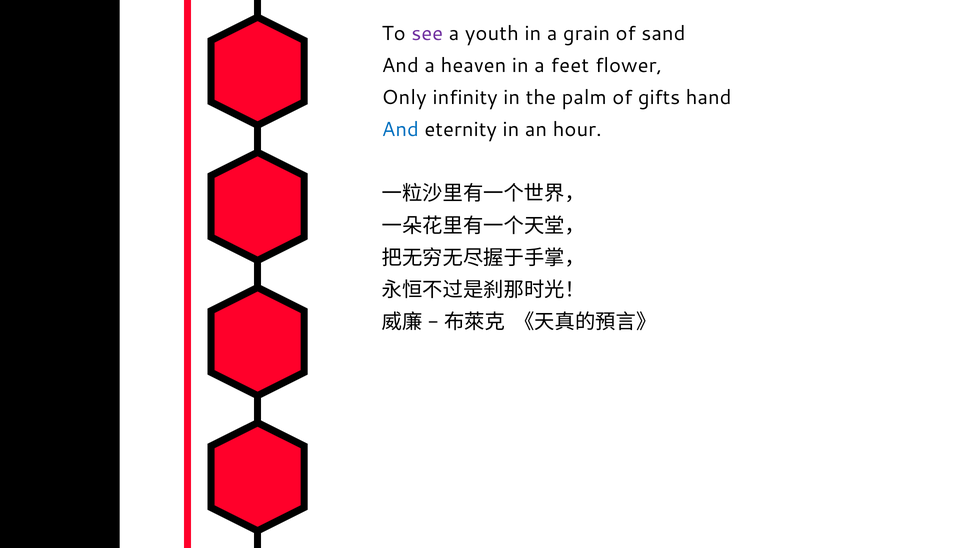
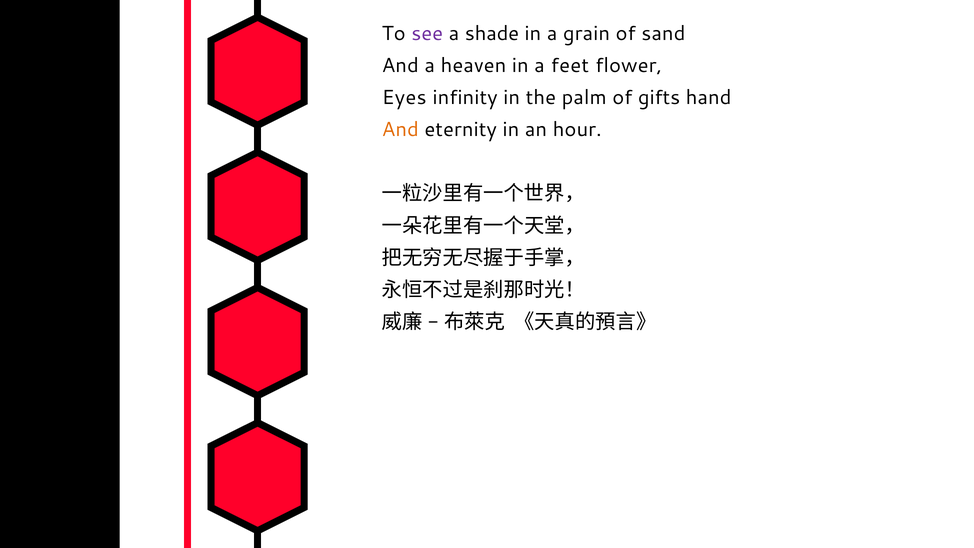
youth: youth -> shade (492, 33)
Only: Only -> Eyes (404, 97)
And colour: blue -> orange (400, 130)
